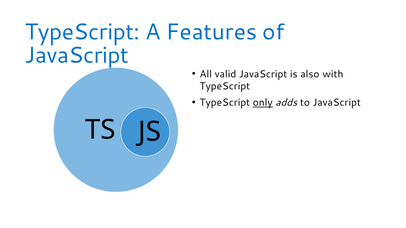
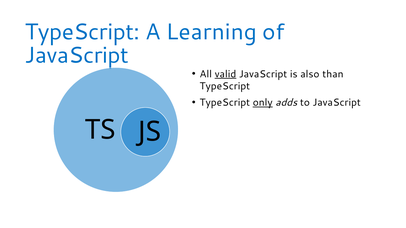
Features: Features -> Learning (211, 32)
valid underline: none -> present (225, 74)
with: with -> than (333, 74)
